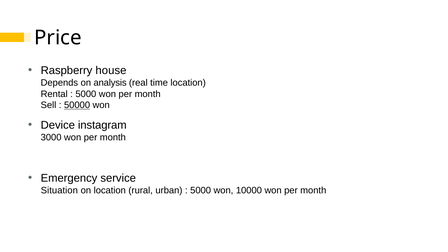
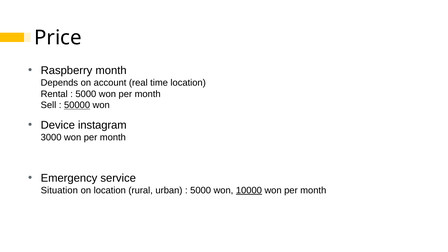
Raspberry house: house -> month (111, 71)
analysis: analysis -> account (110, 83)
10000 underline: none -> present (249, 190)
